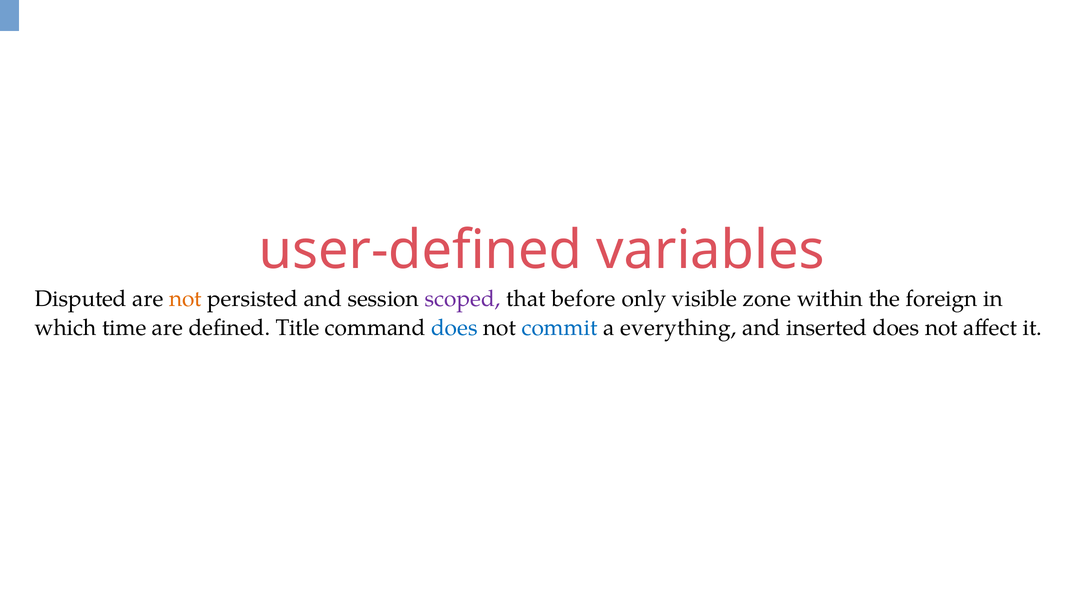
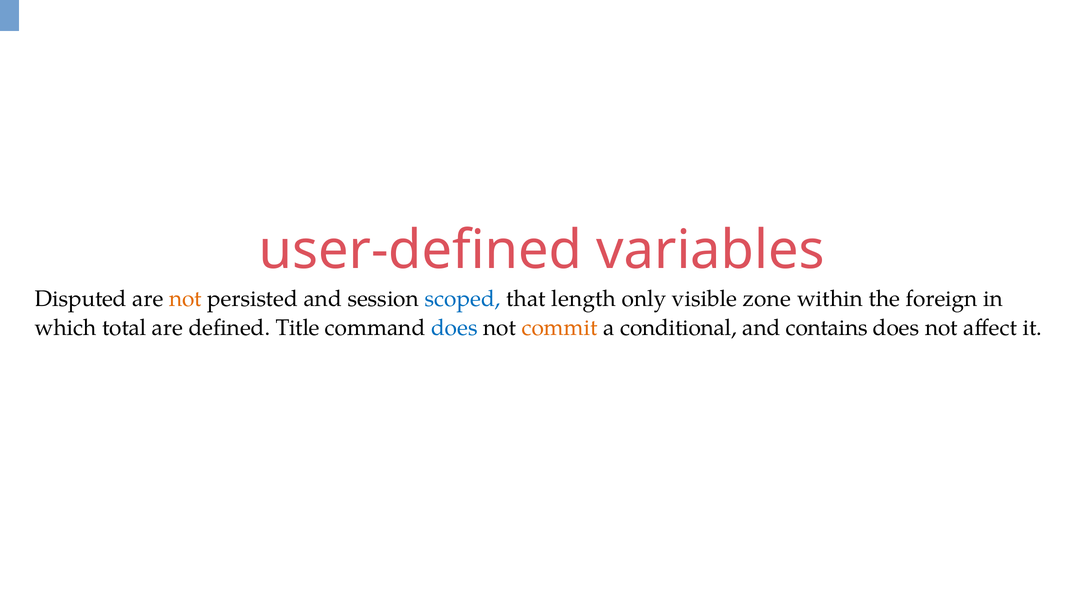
scoped colour: purple -> blue (463, 299)
before: before -> length (584, 299)
time: time -> total (124, 328)
commit colour: blue -> orange (560, 328)
everything: everything -> conditional (679, 328)
inserted: inserted -> contains (827, 328)
